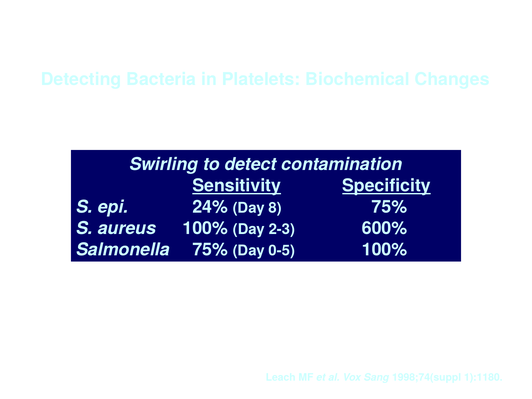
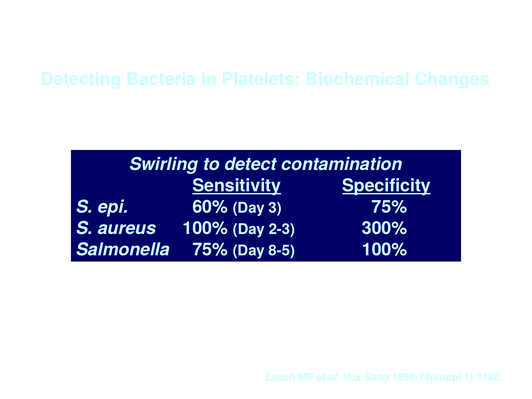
24%: 24% -> 60% (210, 207)
8: 8 -> 3 (275, 208)
600%: 600% -> 300% (385, 228)
0-5: 0-5 -> 8-5 (282, 251)
